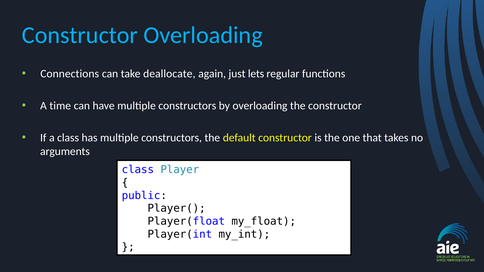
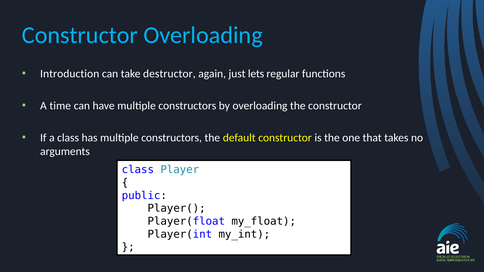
Connections: Connections -> Introduction (70, 74)
deallocate: deallocate -> destructor (169, 74)
